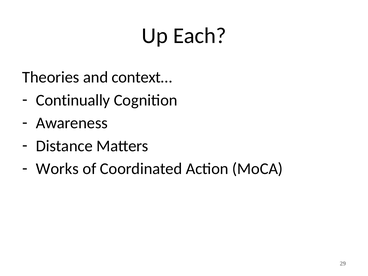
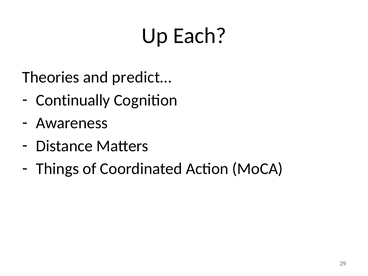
context…: context… -> predict… (142, 77)
Works: Works -> Things (57, 169)
